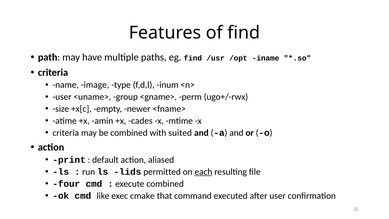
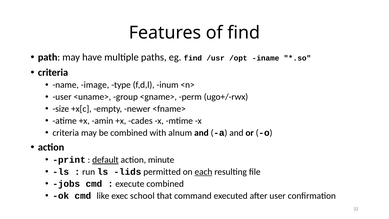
suited: suited -> alnum (180, 133)
default underline: none -> present (105, 160)
aliased: aliased -> minute (161, 160)
four: four -> jobs (66, 184)
cmake: cmake -> school (142, 196)
